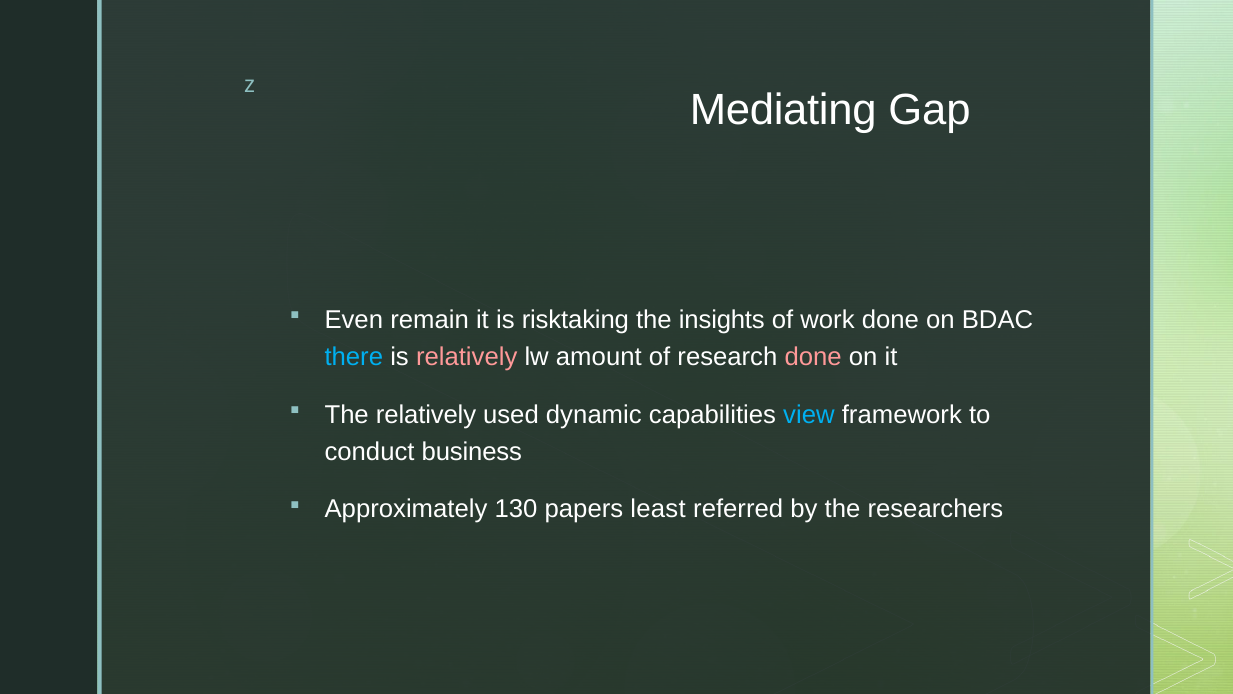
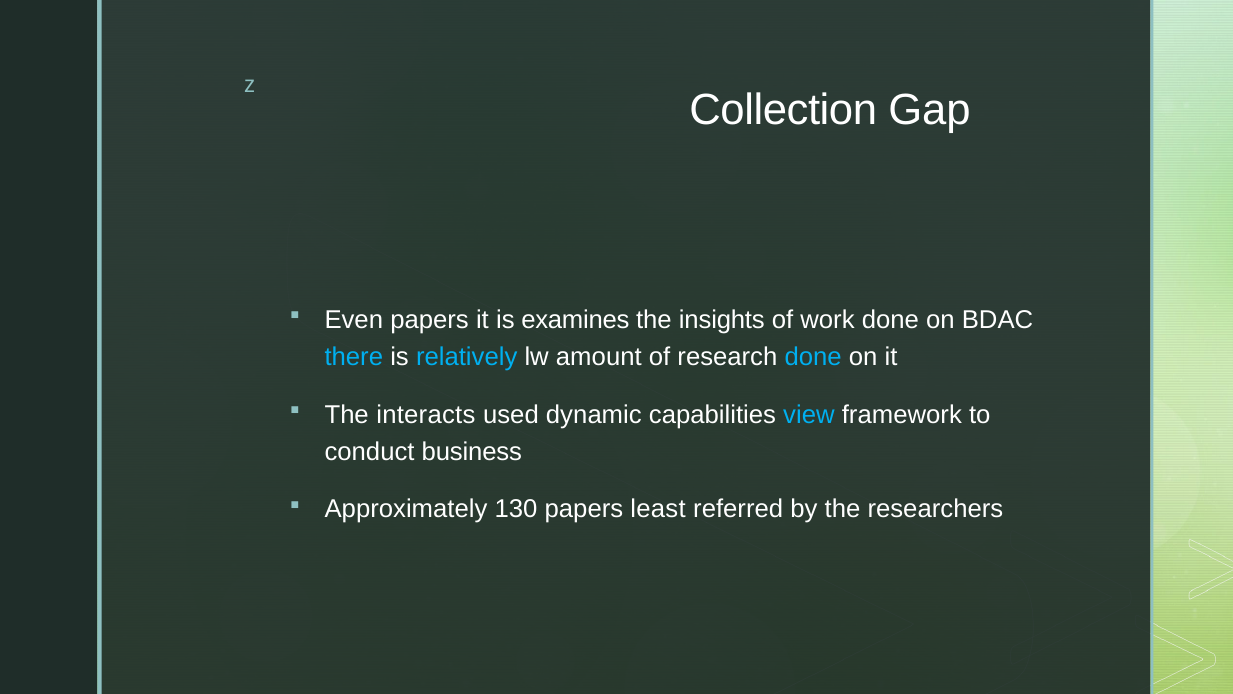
Mediating: Mediating -> Collection (783, 110)
Even remain: remain -> papers (430, 320)
risktaking: risktaking -> examines (575, 320)
relatively colour: pink -> light blue (467, 357)
done colour: pink -> light blue (813, 357)
The relatively: relatively -> interacts (426, 415)
